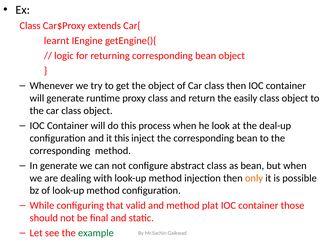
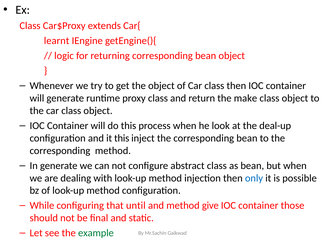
easily: easily -> make (245, 98)
only colour: orange -> blue (254, 178)
valid: valid -> until (136, 205)
plat: plat -> give (210, 205)
